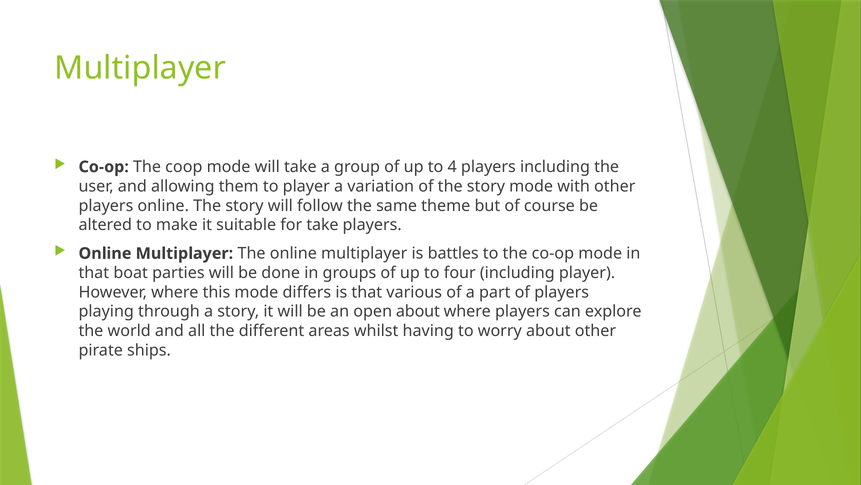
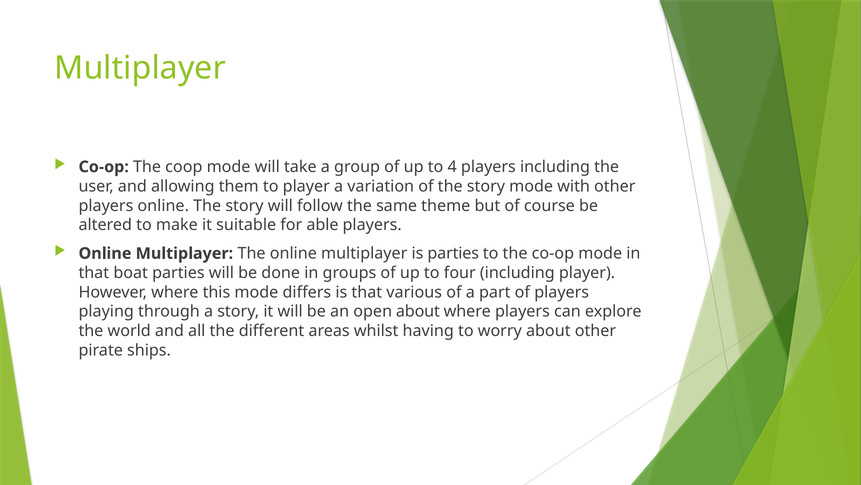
for take: take -> able (322, 225)
is battles: battles -> parties (453, 253)
